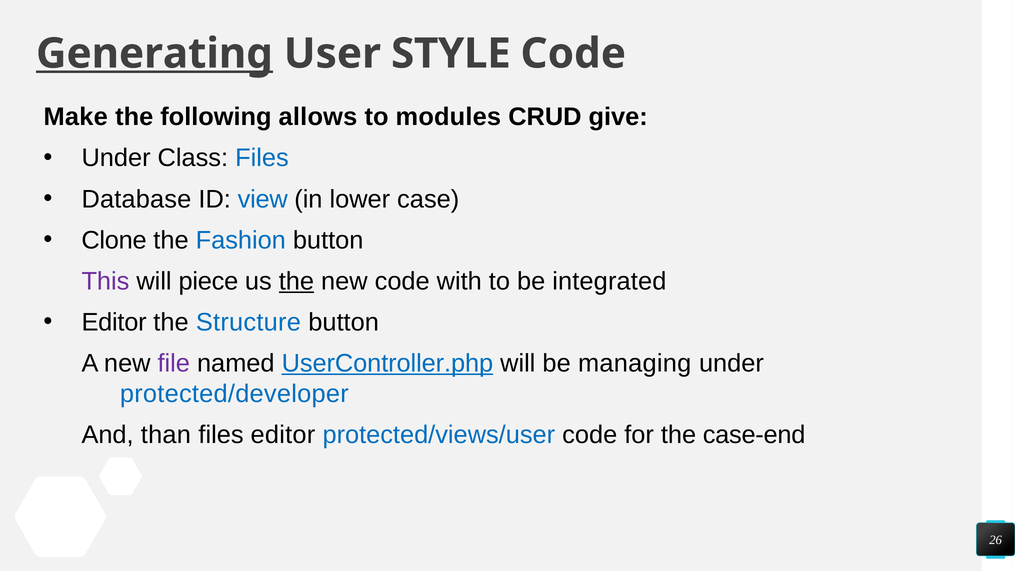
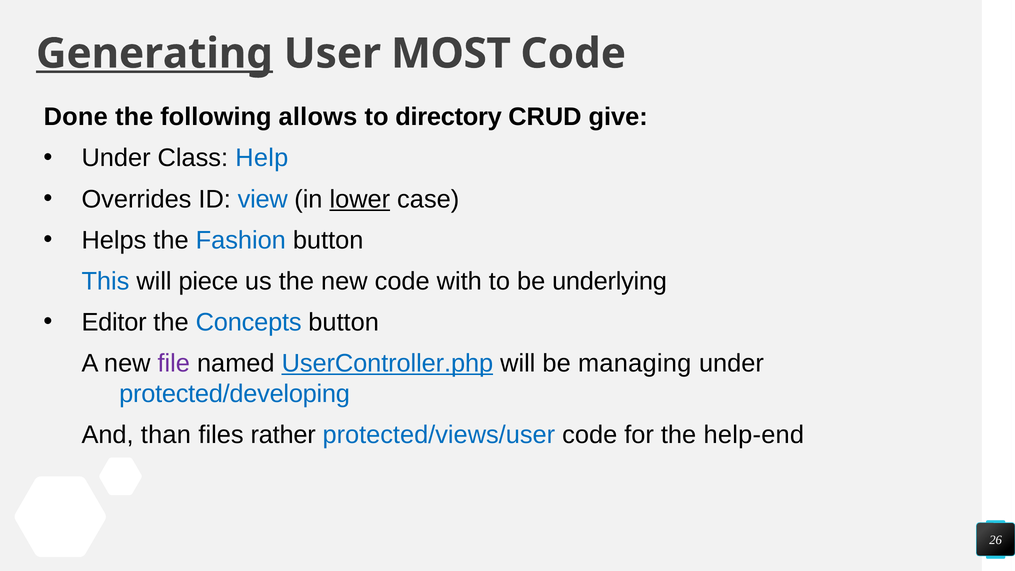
STYLE: STYLE -> MOST (451, 54)
Make: Make -> Done (76, 117)
modules: modules -> directory (449, 117)
Class Files: Files -> Help (262, 158)
Database: Database -> Overrides (136, 199)
lower underline: none -> present (360, 199)
Clone: Clone -> Helps (114, 240)
This colour: purple -> blue (105, 281)
the underline: present -> none (296, 281)
integrated: integrated -> underlying (610, 281)
Structure: Structure -> Concepts (249, 322)
protected/developer: protected/developer -> protected/developing (235, 394)
files editor: editor -> rather (283, 435)
case-end: case-end -> help-end (754, 435)
